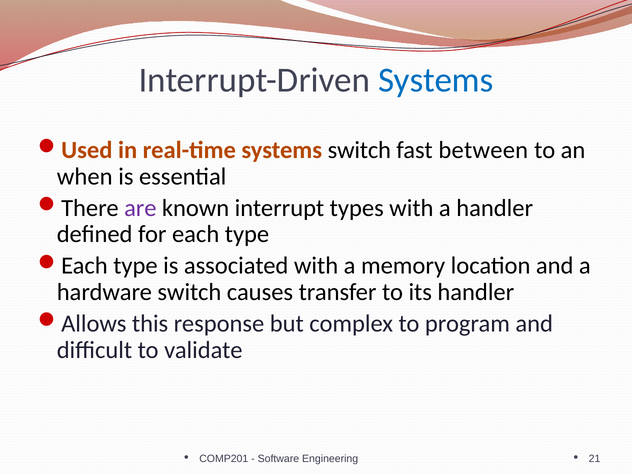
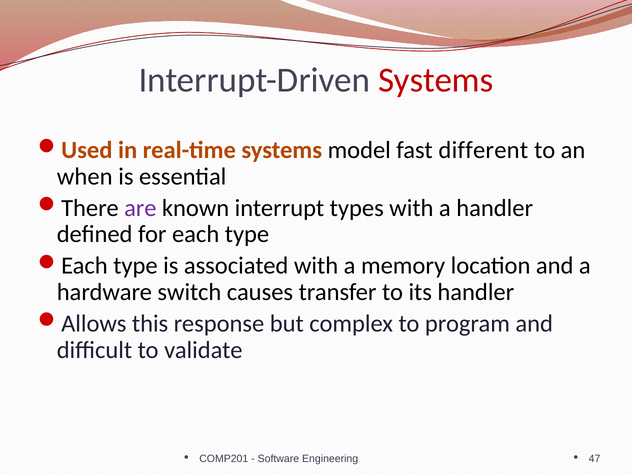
Systems colour: blue -> red (436, 80)
systems switch: switch -> model (359, 150)
between: between -> different (483, 150)
21: 21 -> 47 (595, 459)
